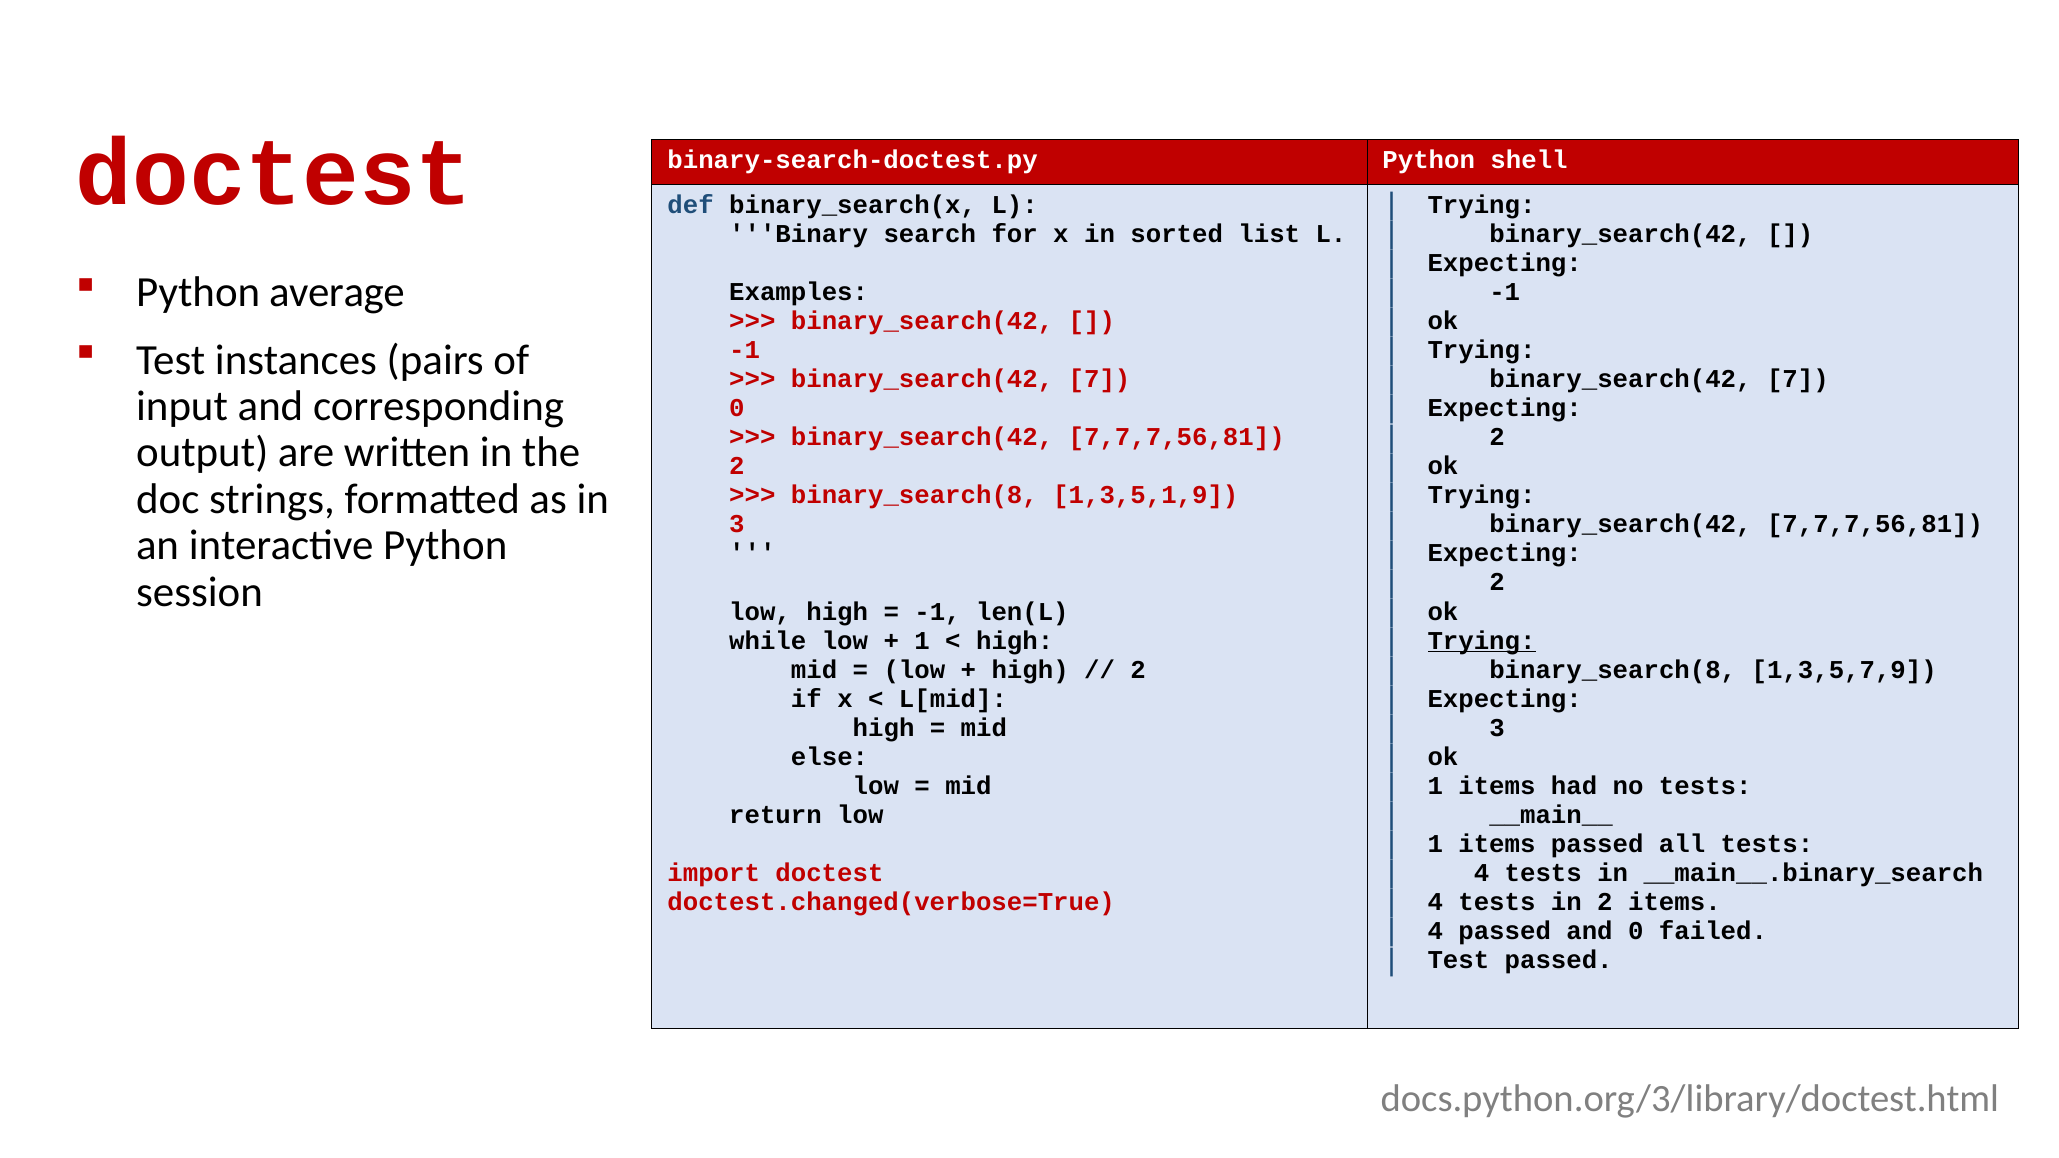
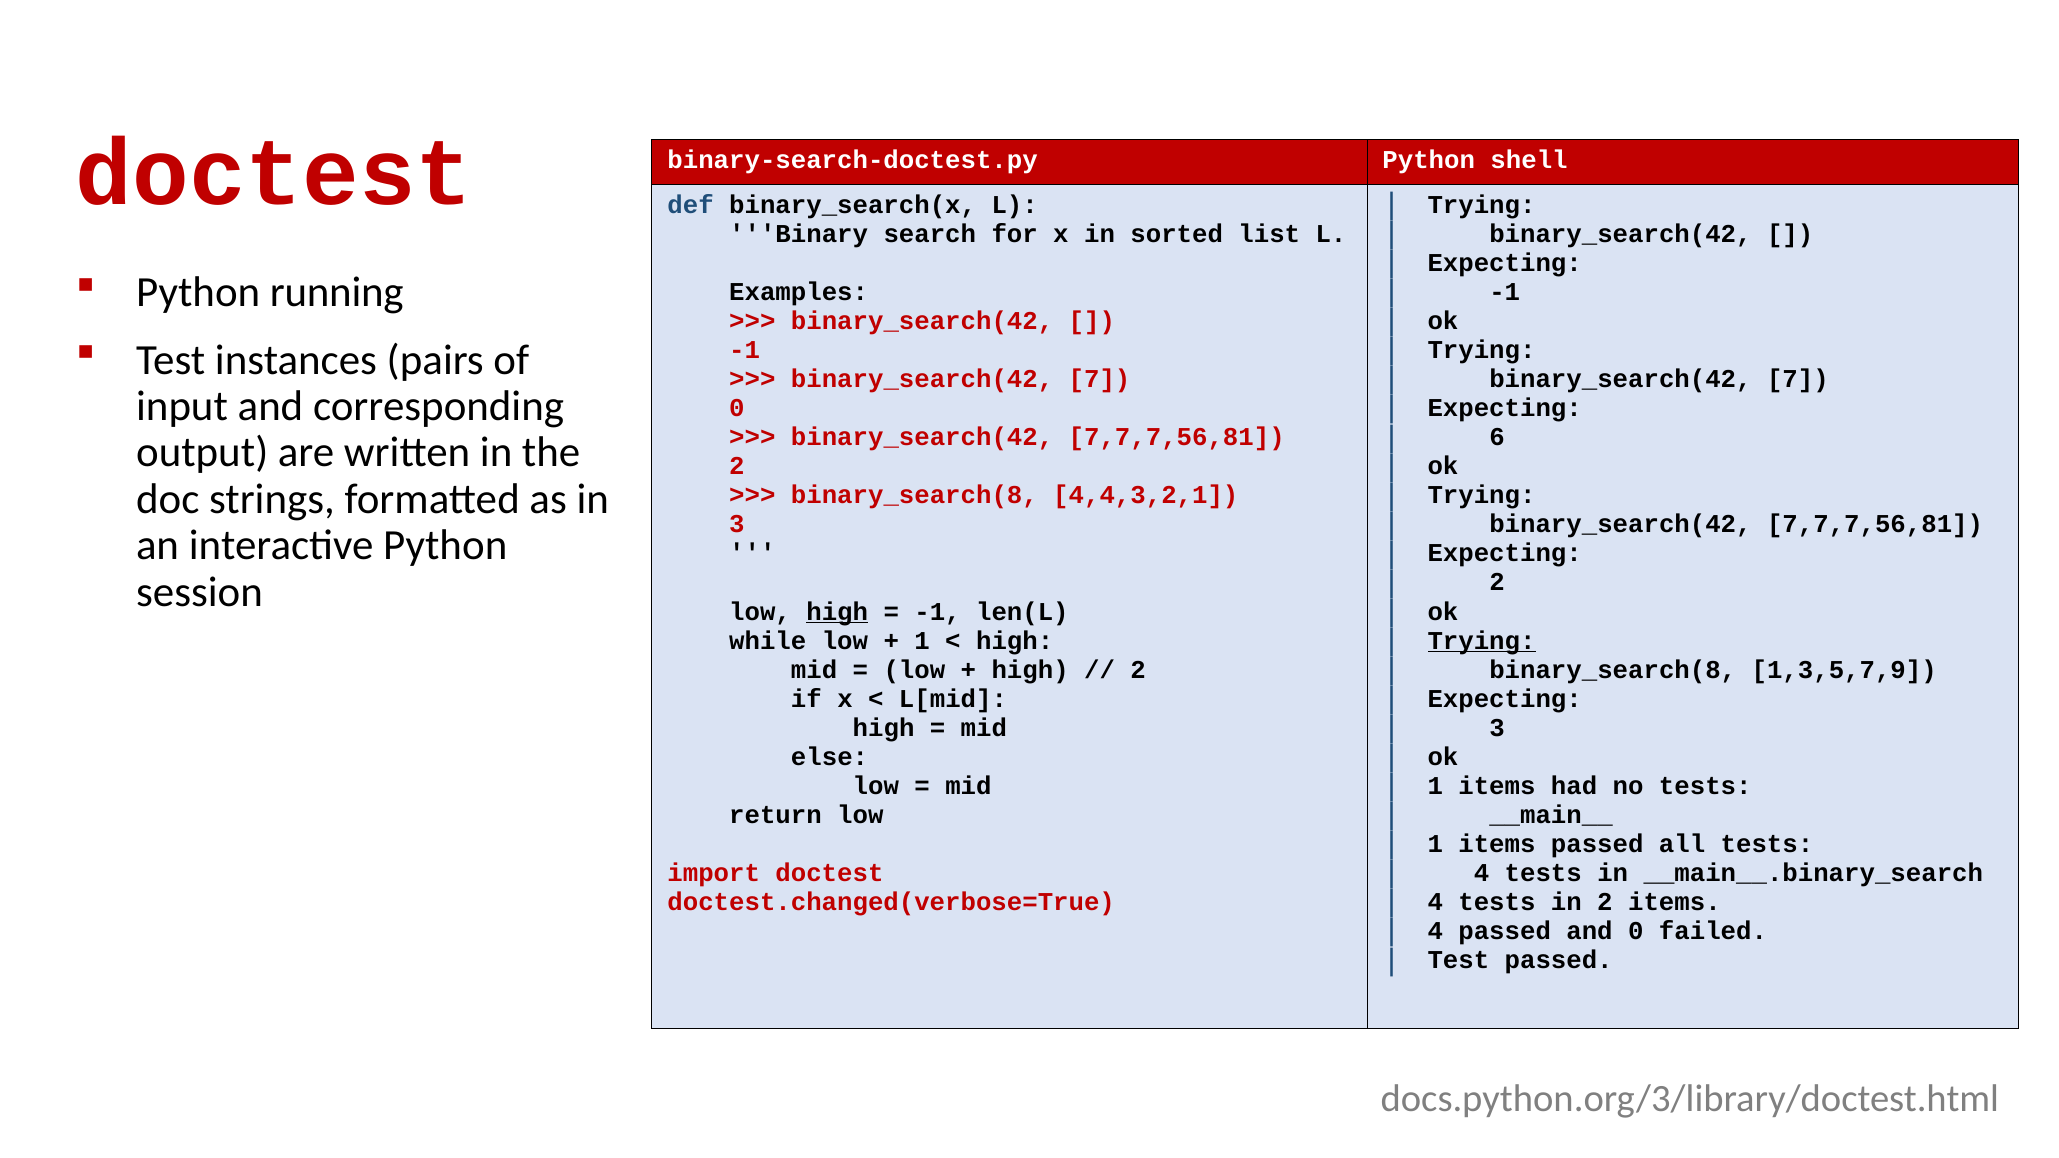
average: average -> running (337, 292)
2: 2 -> 6 (1497, 437)
1,3,5,1,9: 1,3,5,1,9 -> 4,4,3,2,1 (1146, 495)
high underline: none -> present (837, 612)
